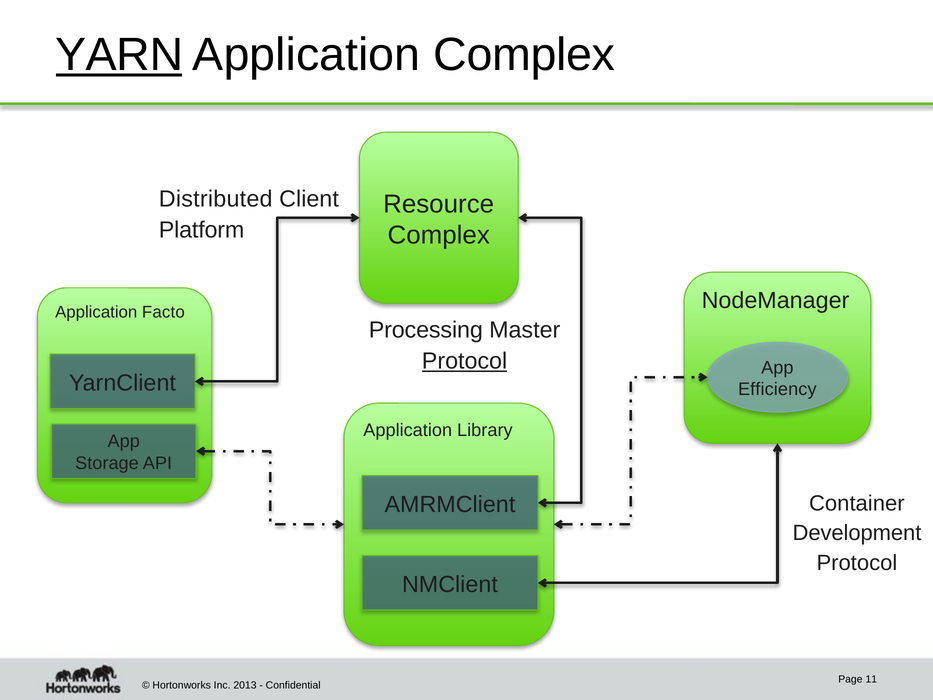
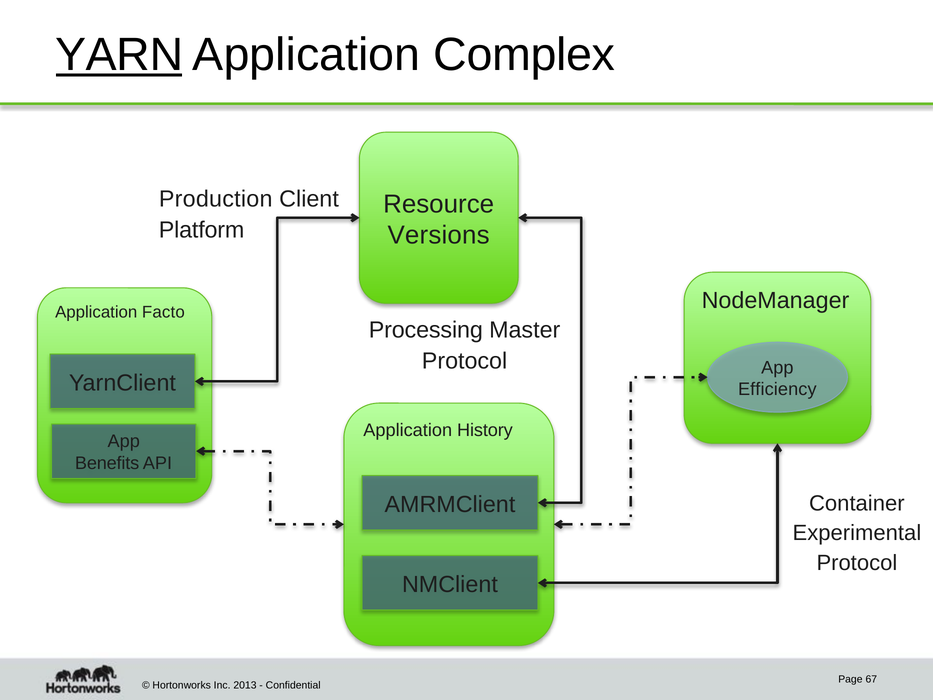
Distributed: Distributed -> Production (216, 199)
Complex: Complex -> Versions (439, 235)
Protocol underline: present -> none (465, 361)
Library: Library -> History (485, 430)
Storage: Storage -> Benefits (107, 463)
Development: Development -> Experimental (857, 533)
11: 11 -> 67 (871, 679)
